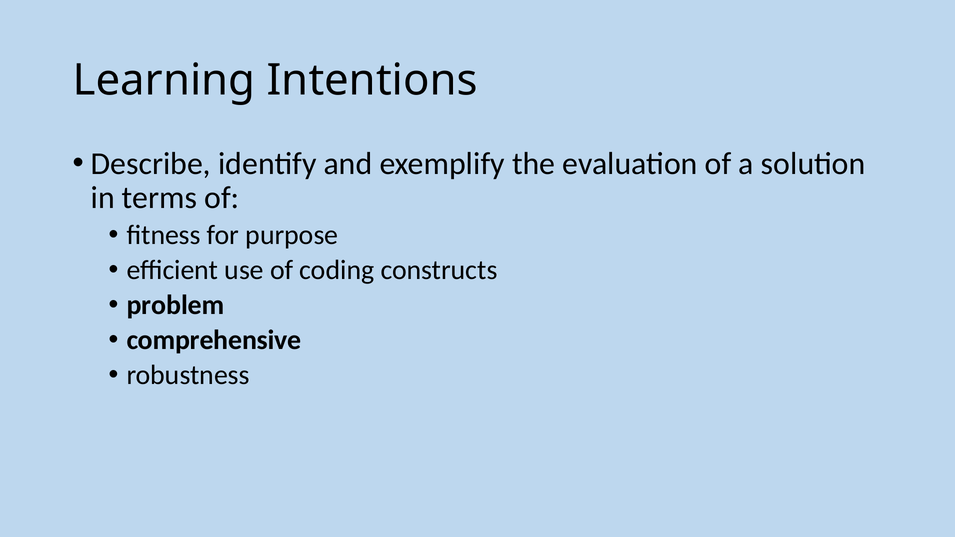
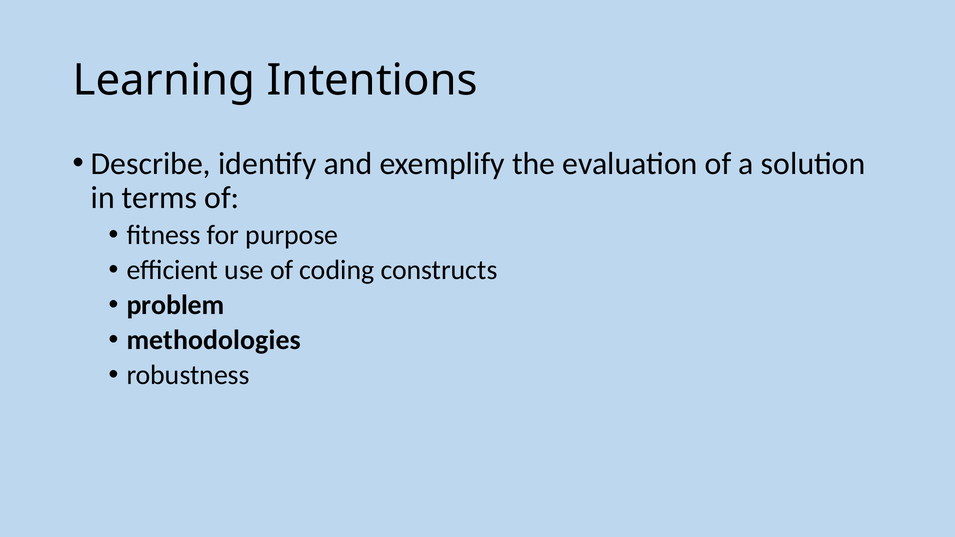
comprehensive: comprehensive -> methodologies (214, 340)
